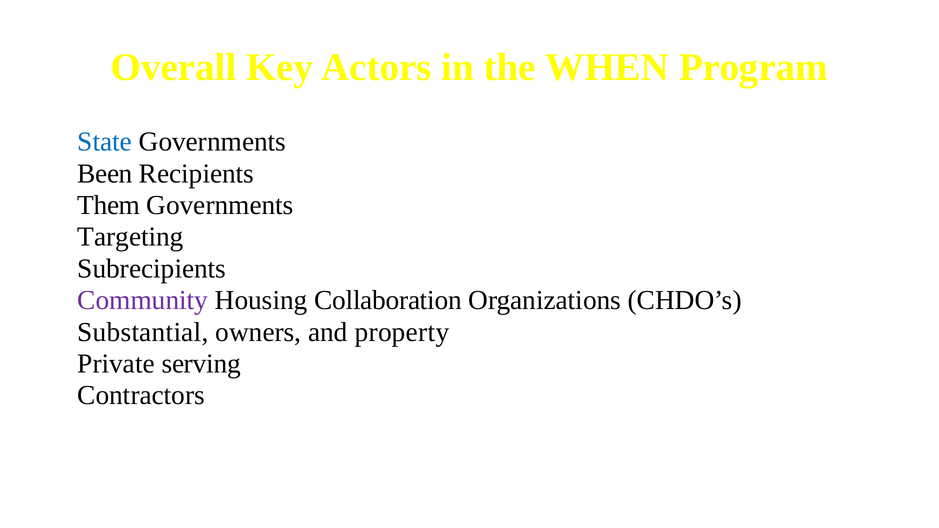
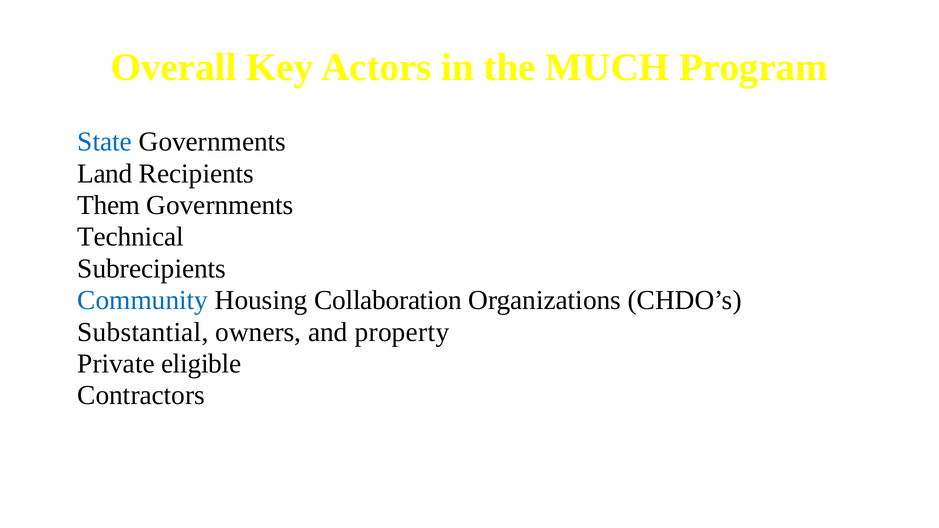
WHEN: WHEN -> MUCH (607, 67)
Been: Been -> Land (105, 174)
Targeting: Targeting -> Technical (131, 237)
Community colour: purple -> blue (143, 300)
serving: serving -> eligible (201, 364)
